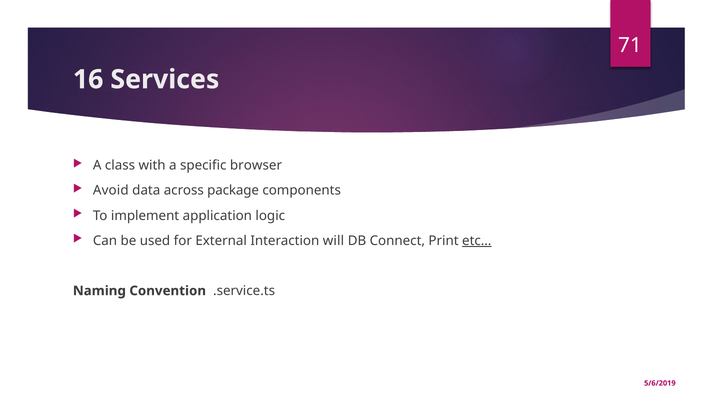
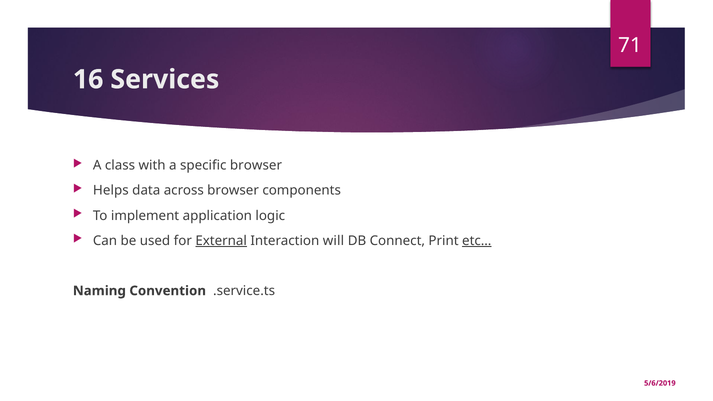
Avoid: Avoid -> Helps (111, 191)
across package: package -> browser (233, 191)
External underline: none -> present (221, 241)
